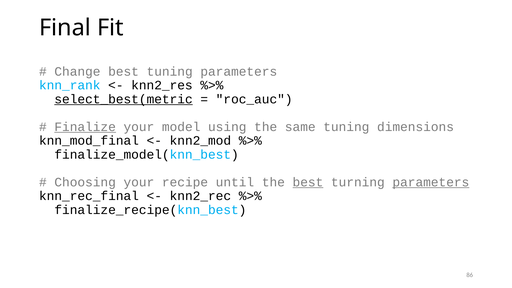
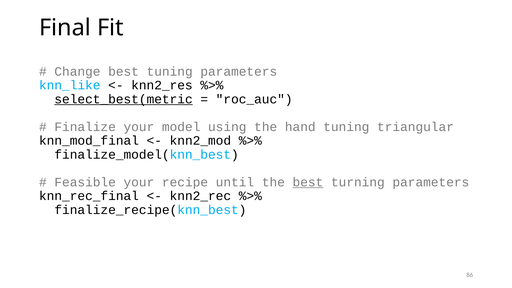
knn_rank: knn_rank -> knn_like (70, 85)
Finalize underline: present -> none (85, 127)
same: same -> hand (300, 127)
dimensions: dimensions -> triangular (416, 127)
Choosing: Choosing -> Feasible (85, 182)
parameters underline: present -> none (431, 182)
